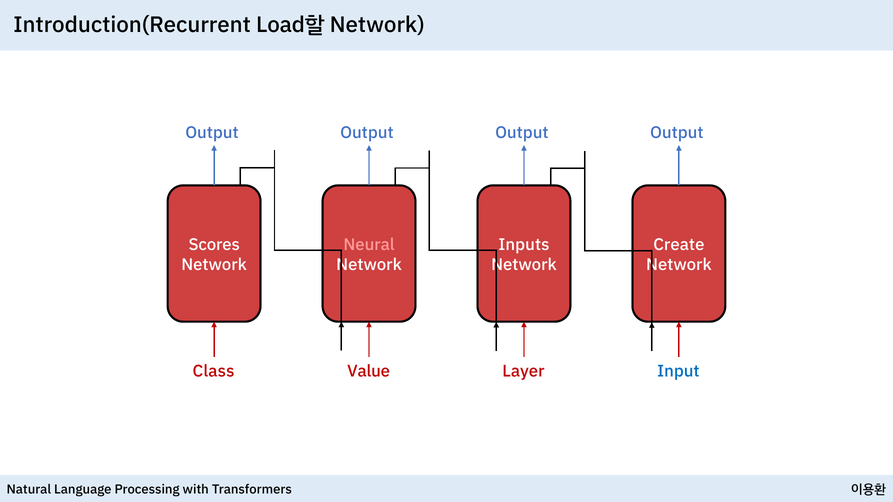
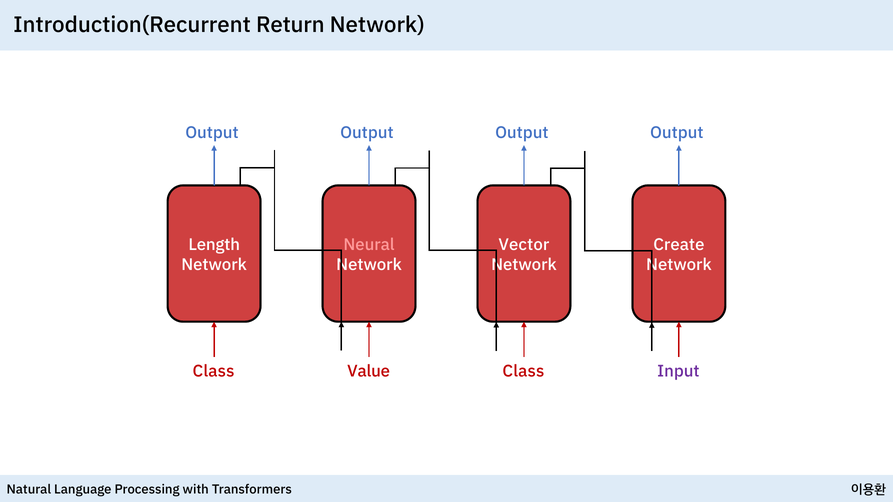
Load할: Load할 -> Return (290, 25)
Scores: Scores -> Length (214, 245)
Inputs: Inputs -> Vector (524, 245)
Layer: Layer -> Class (523, 372)
Input colour: blue -> purple (678, 372)
